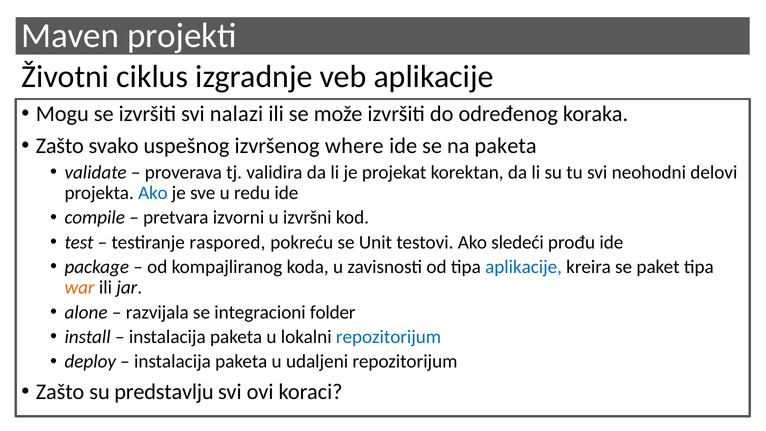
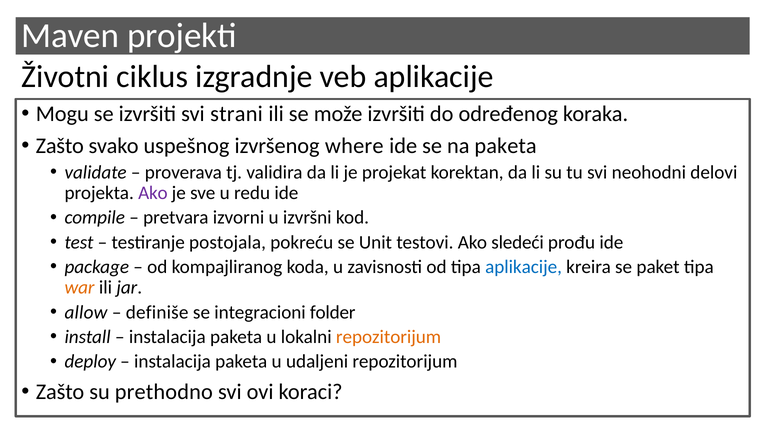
nalazi: nalazi -> strani (237, 114)
Ako colour: blue -> purple (153, 193)
raspored: raspored -> postojala (228, 242)
alone: alone -> allow (86, 312)
razvijala: razvijala -> definiše (157, 312)
repozitorijum colour: blue -> orange (389, 337)
predstavlju: predstavlju -> prethodno (164, 392)
